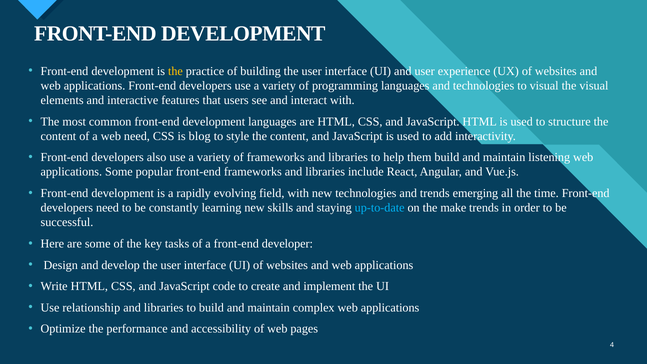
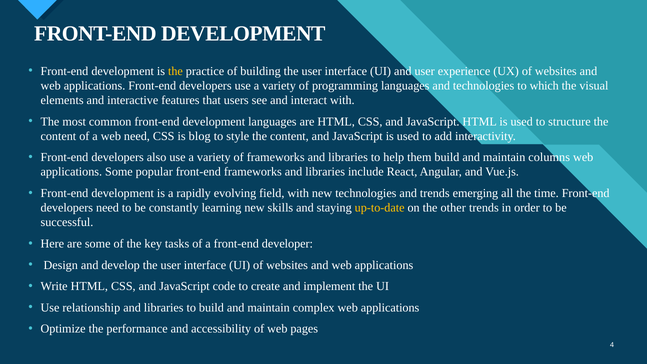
to visual: visual -> which (544, 86)
listening: listening -> columns (549, 157)
up-to-date colour: light blue -> yellow (380, 208)
make: make -> other (453, 208)
